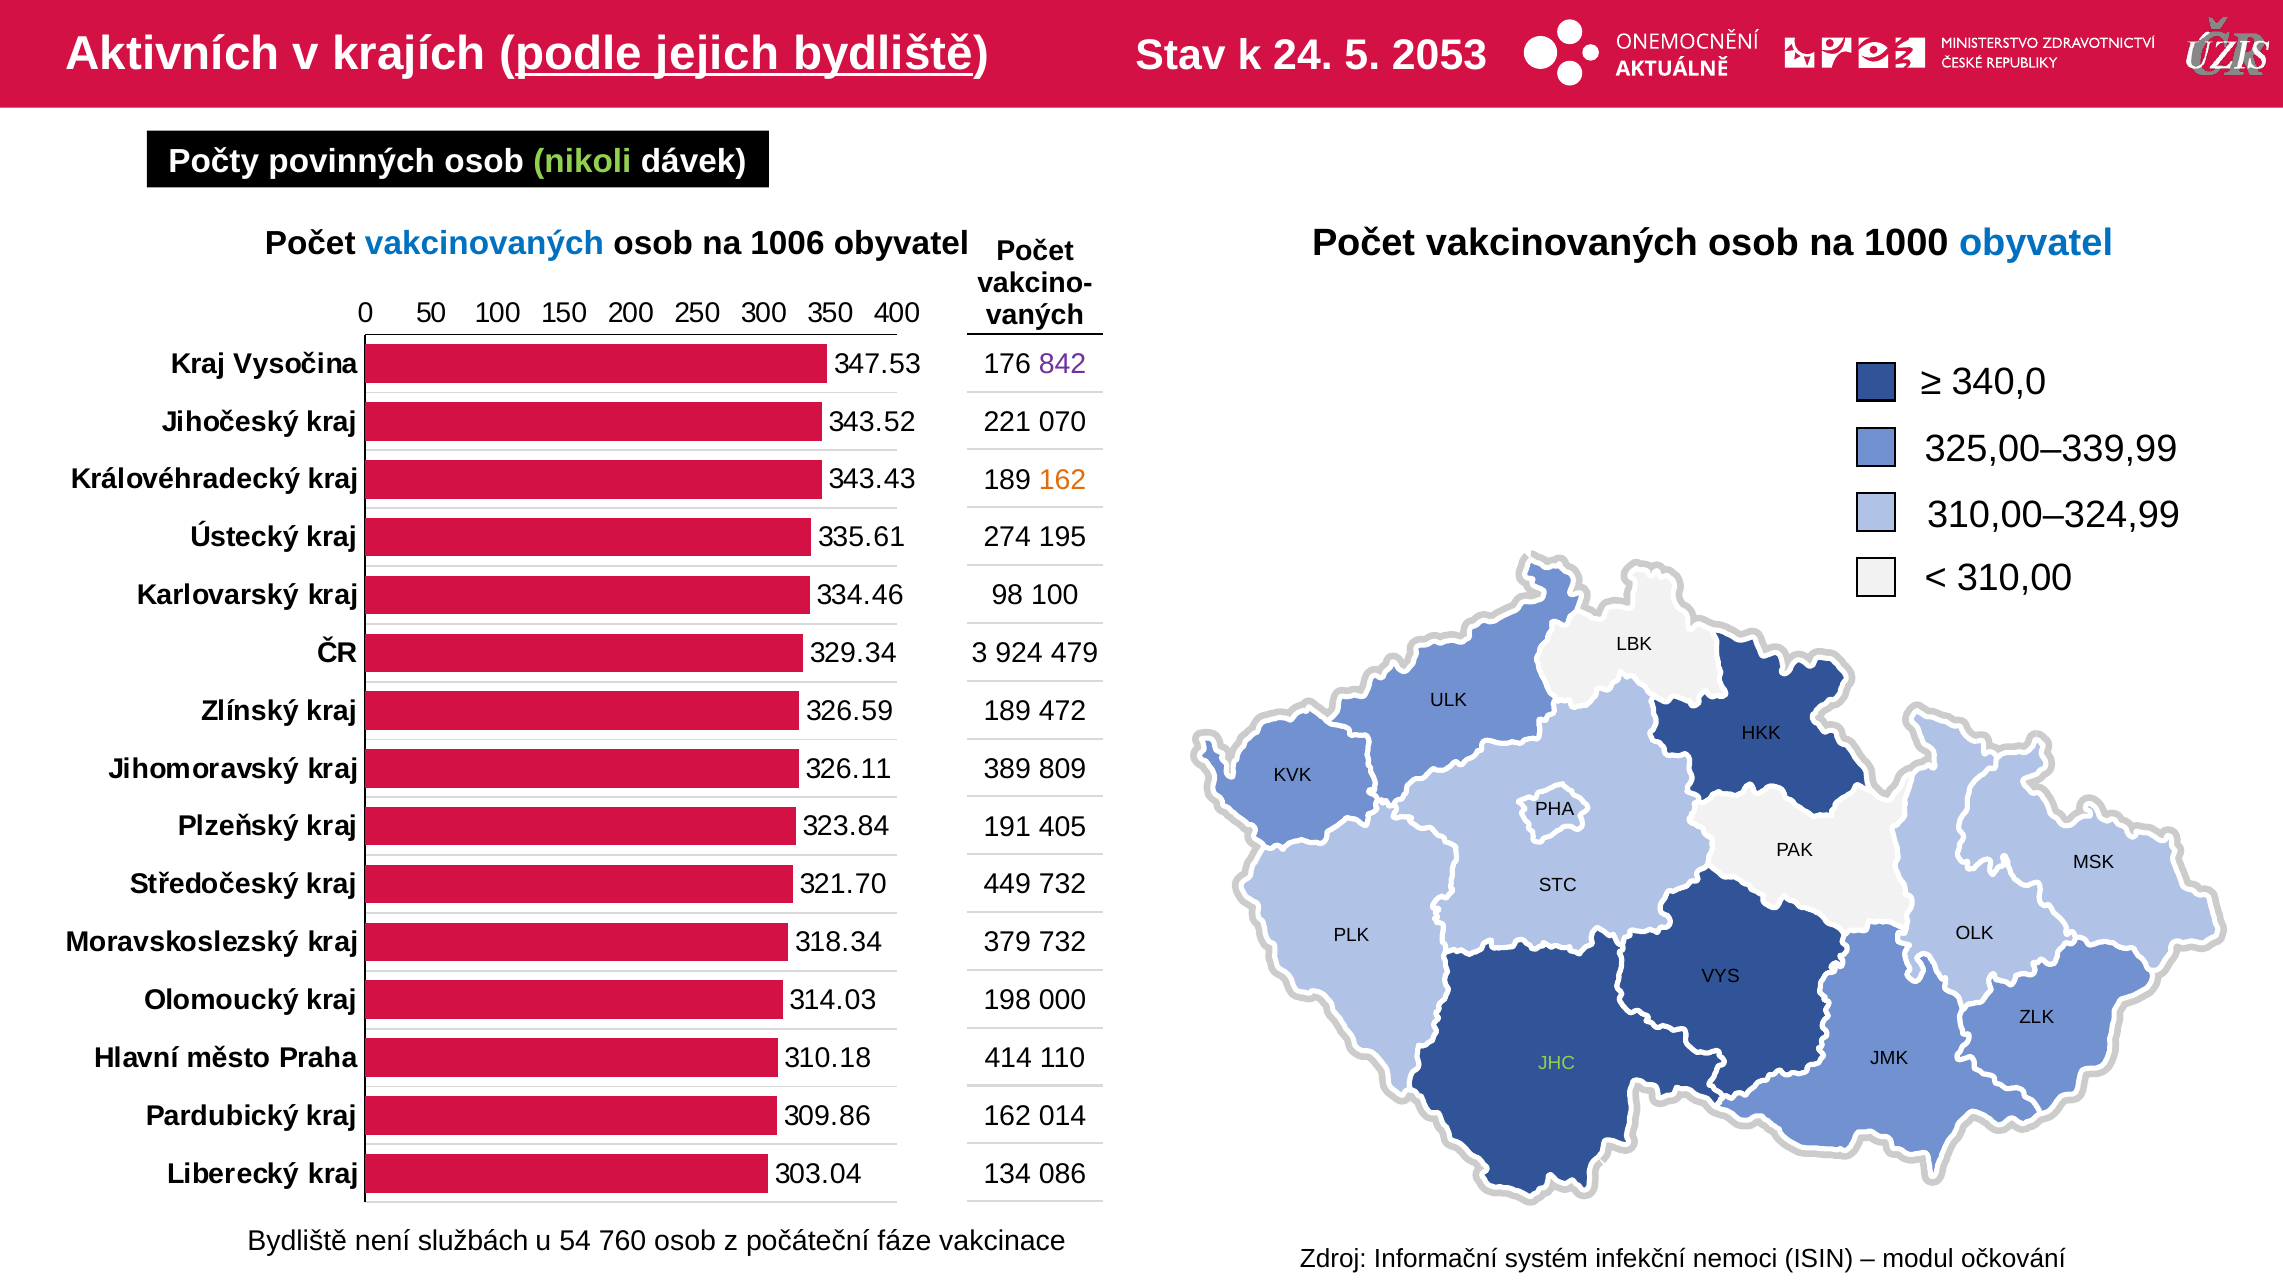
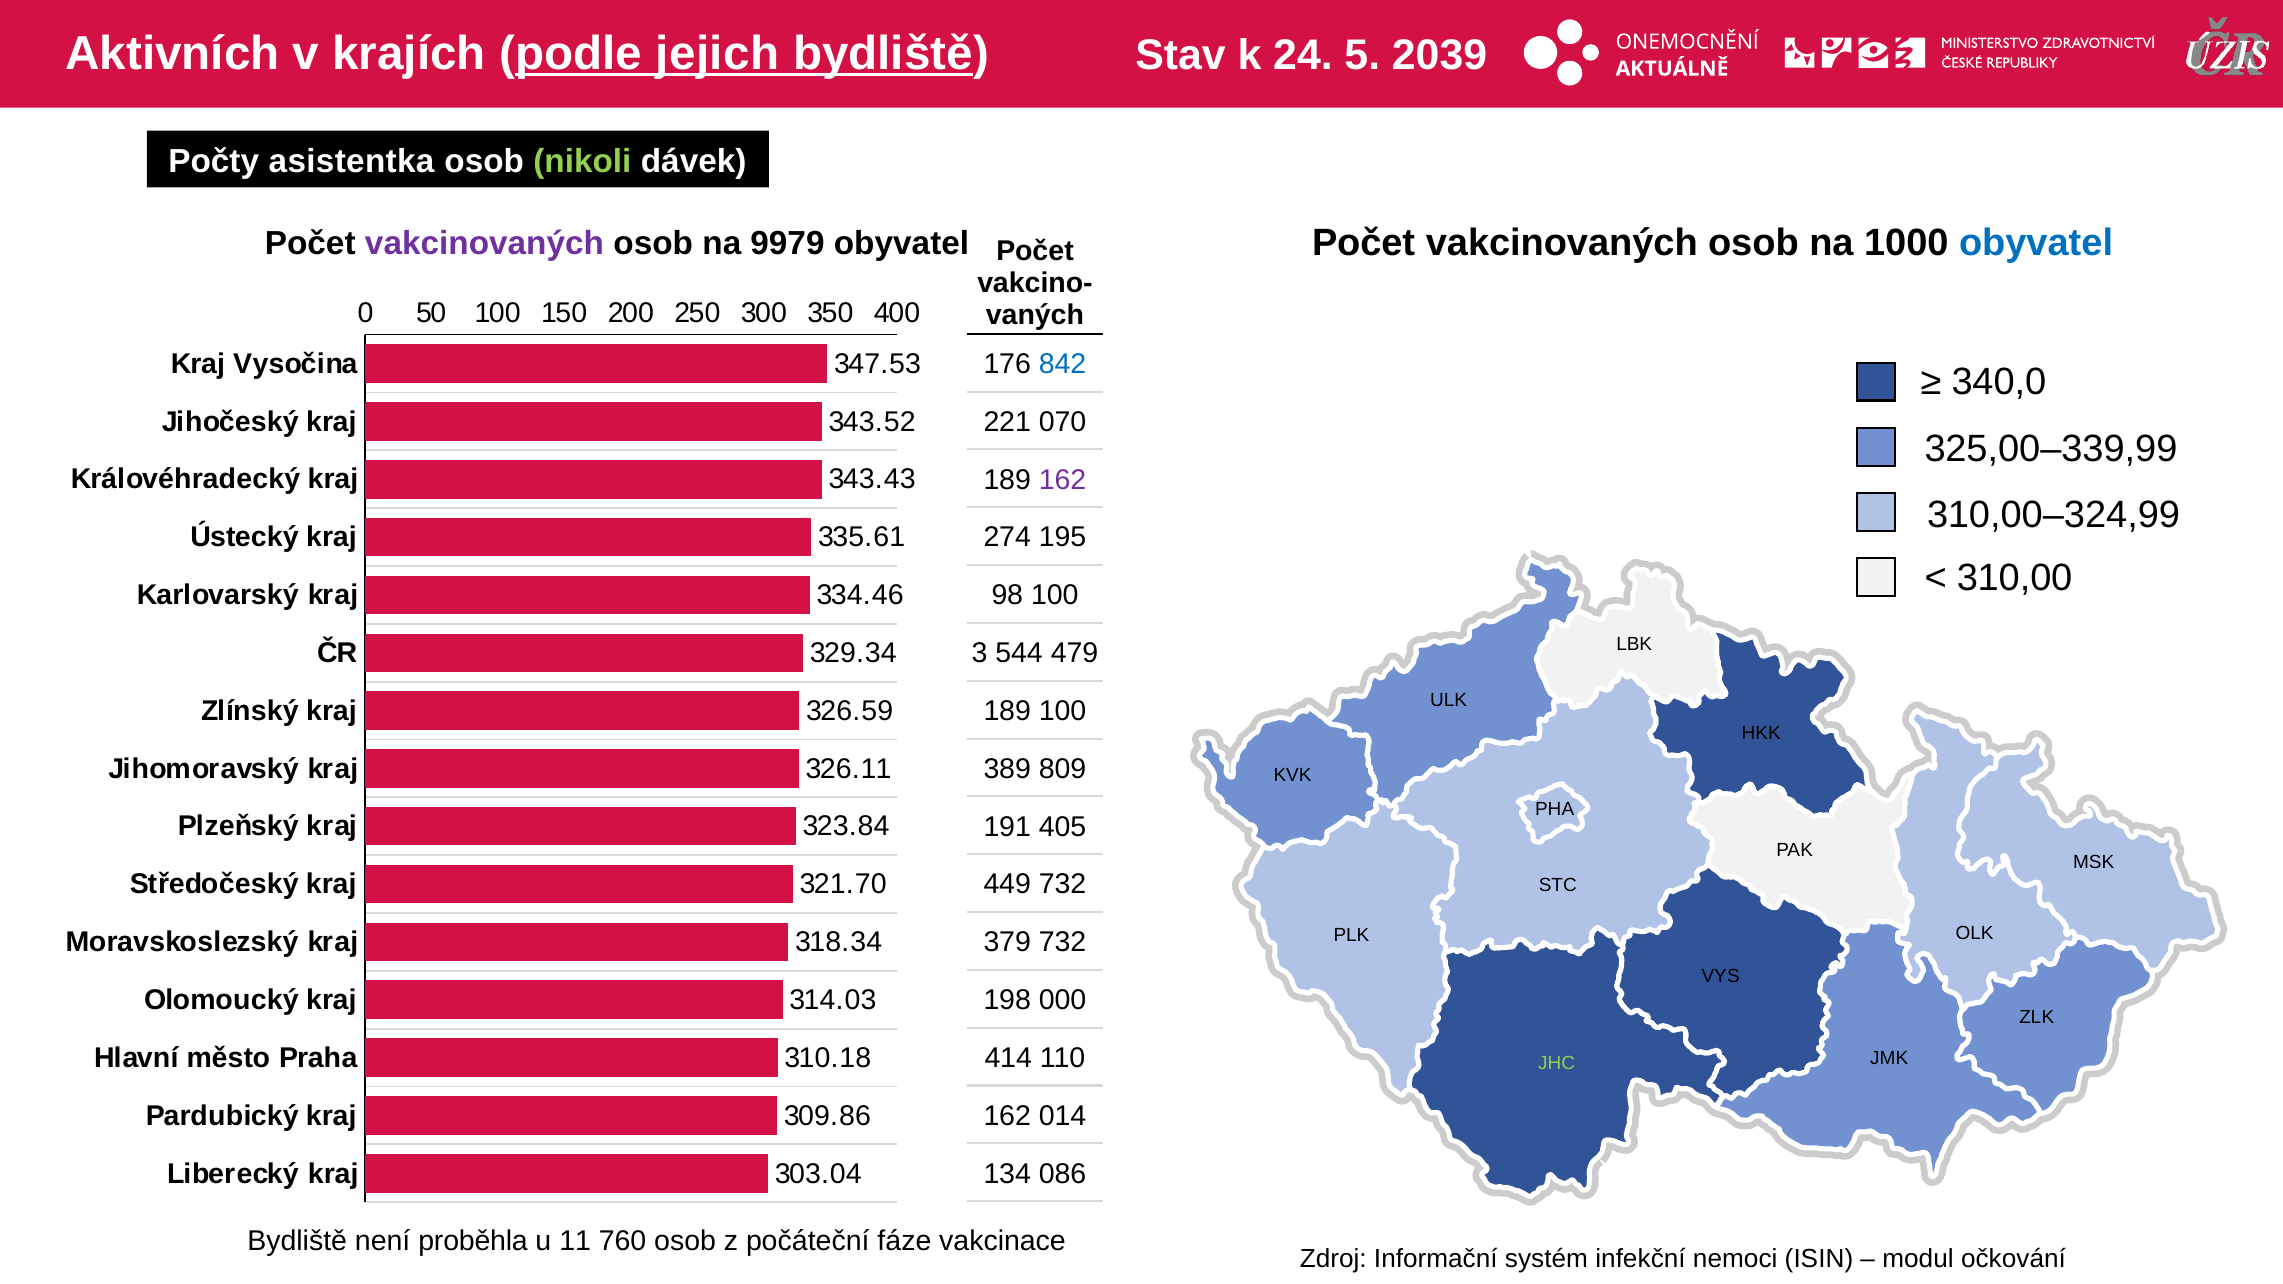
2053: 2053 -> 2039 (1440, 56)
povinných: povinných -> asistentka (352, 161)
vakcinovaných colour: blue -> purple (484, 244)
1006: 1006 -> 9979 (787, 244)
842 colour: purple -> blue (1063, 364)
162 colour: orange -> purple (1063, 480)
924: 924 -> 544 (1019, 653)
189 472: 472 -> 100 (1063, 711)
službách: službách -> proběhla (473, 1241)
54: 54 -> 11 (575, 1241)
